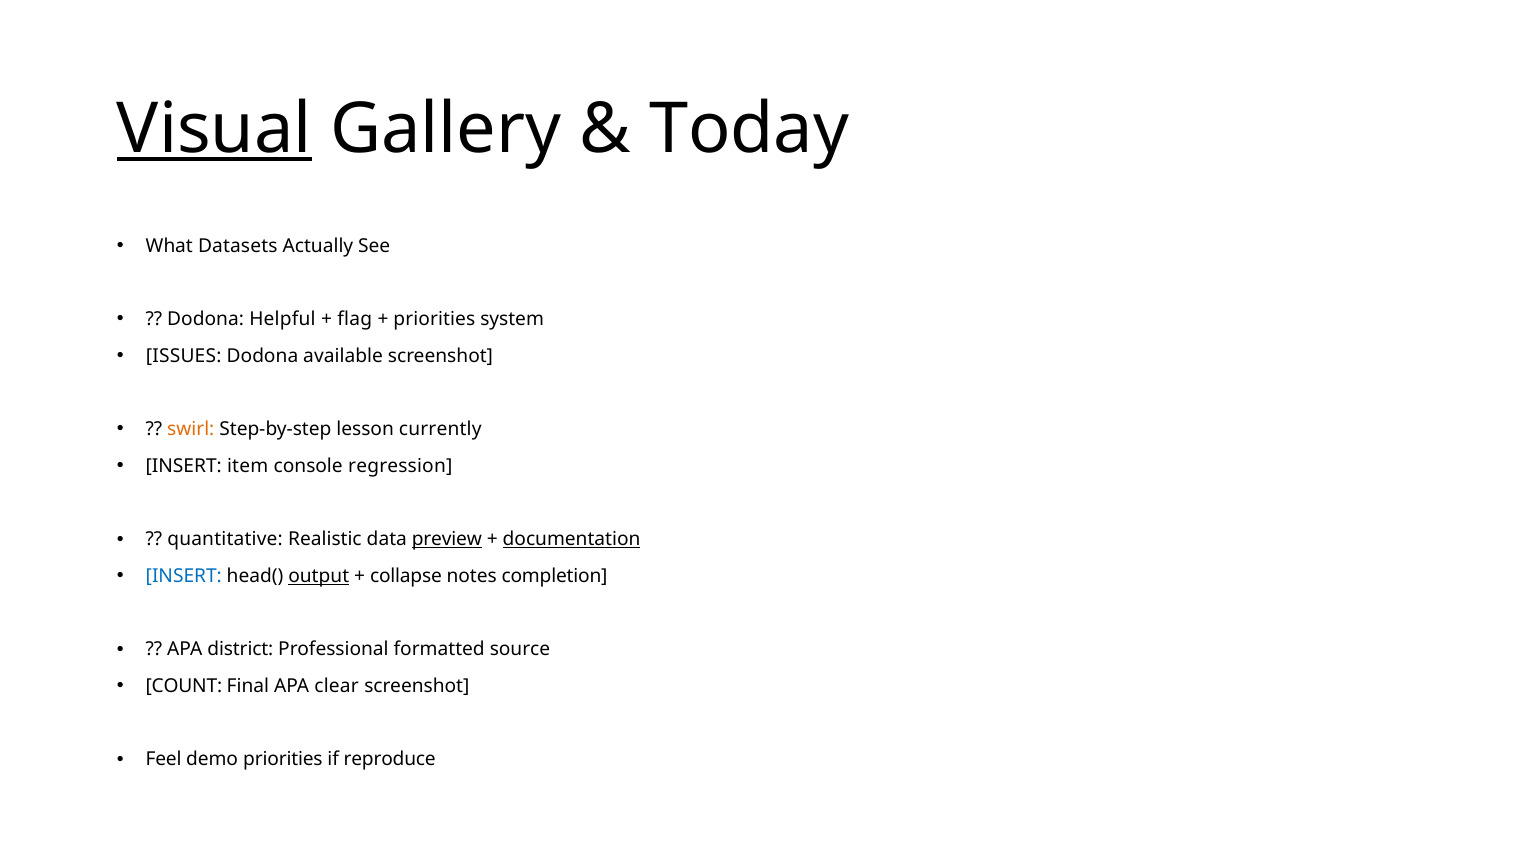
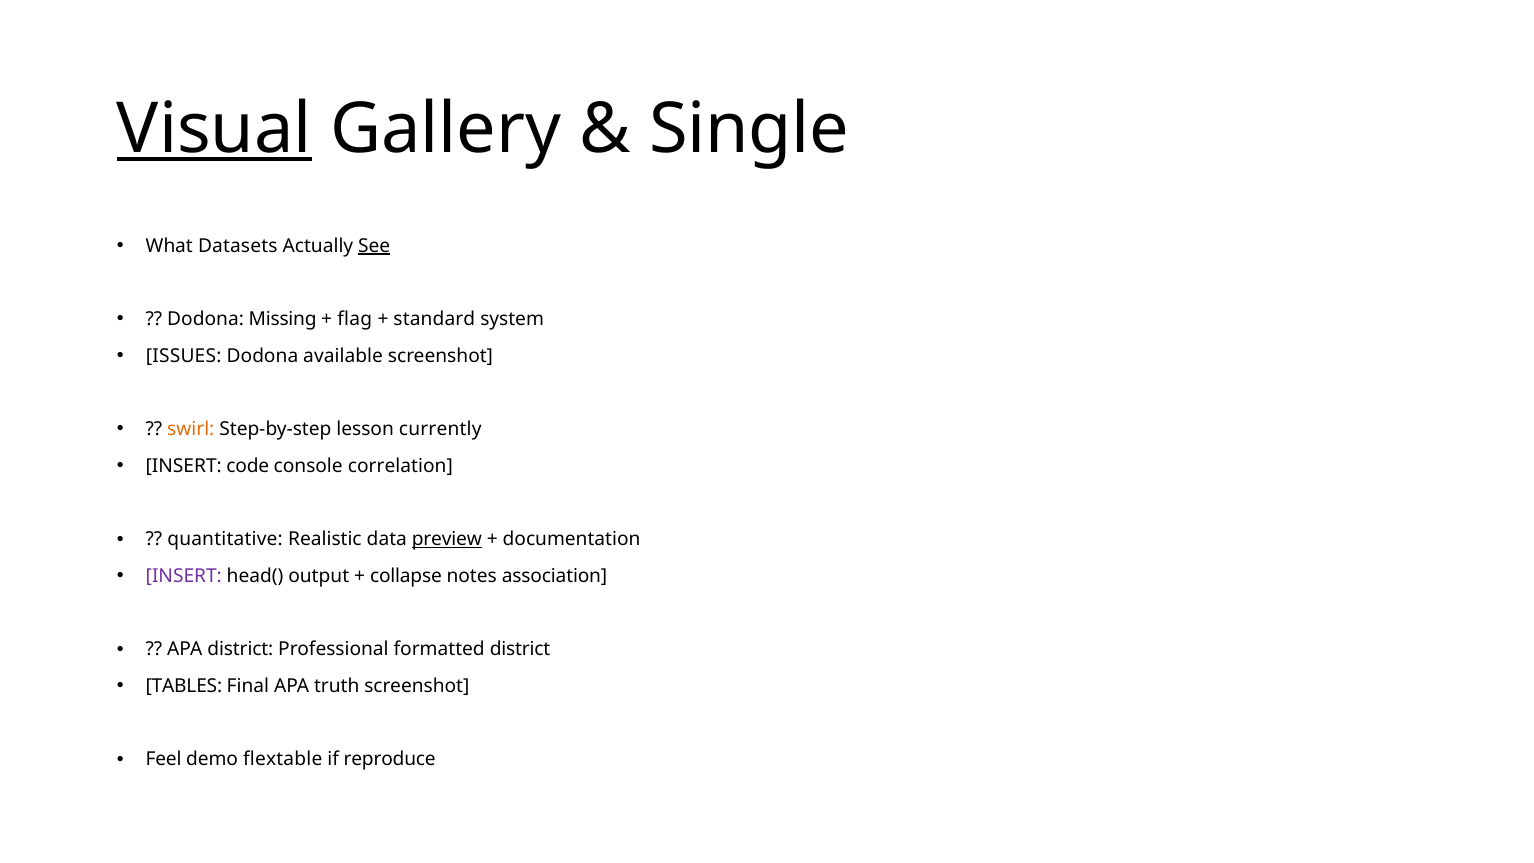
Today: Today -> Single (749, 129)
See underline: none -> present (374, 246)
Helpful: Helpful -> Missing (283, 319)
priorities: priorities -> standard (434, 319)
item: item -> code (248, 466)
regression: regression -> correlation (400, 466)
documentation underline: present -> none (572, 539)
INSERT colour: blue -> purple (184, 576)
output underline: present -> none (319, 576)
completion: completion -> association (555, 576)
formatted source: source -> district (520, 649)
COUNT: COUNT -> TABLES (184, 686)
clear: clear -> truth (337, 686)
demo priorities: priorities -> flextable (283, 759)
